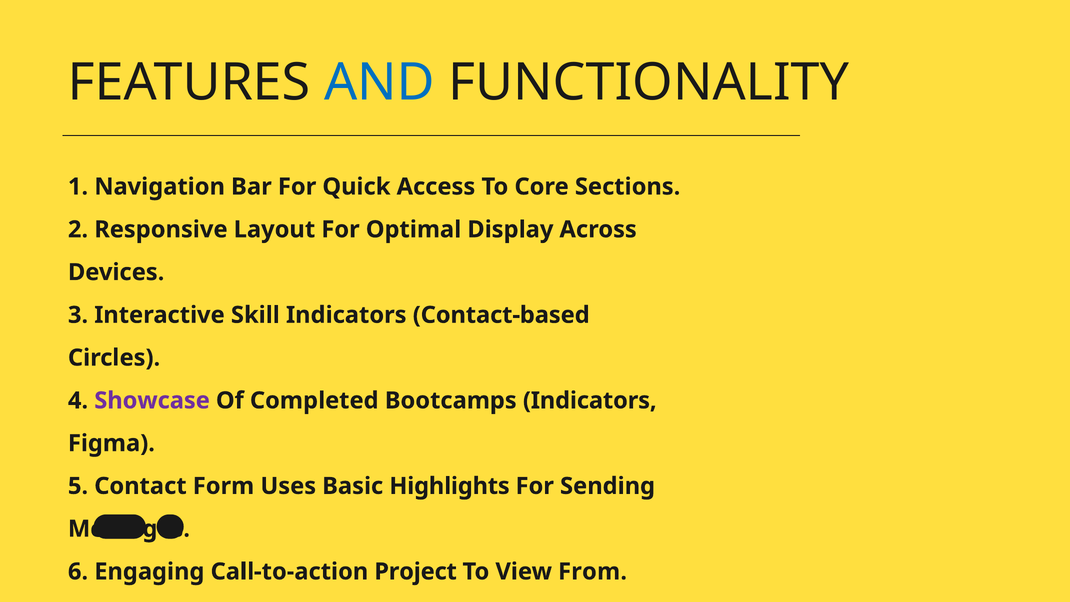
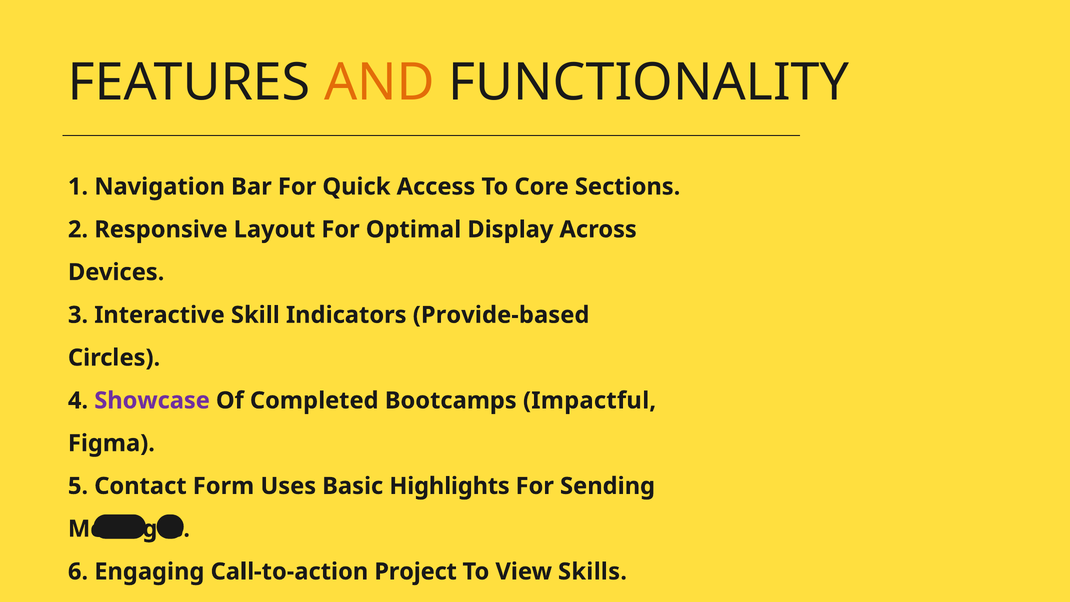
AND colour: blue -> orange (379, 83)
Contact-based: Contact-based -> Provide-based (501, 315)
Bootcamps Indicators: Indicators -> Impactful (590, 400)
From: From -> Skills (592, 572)
